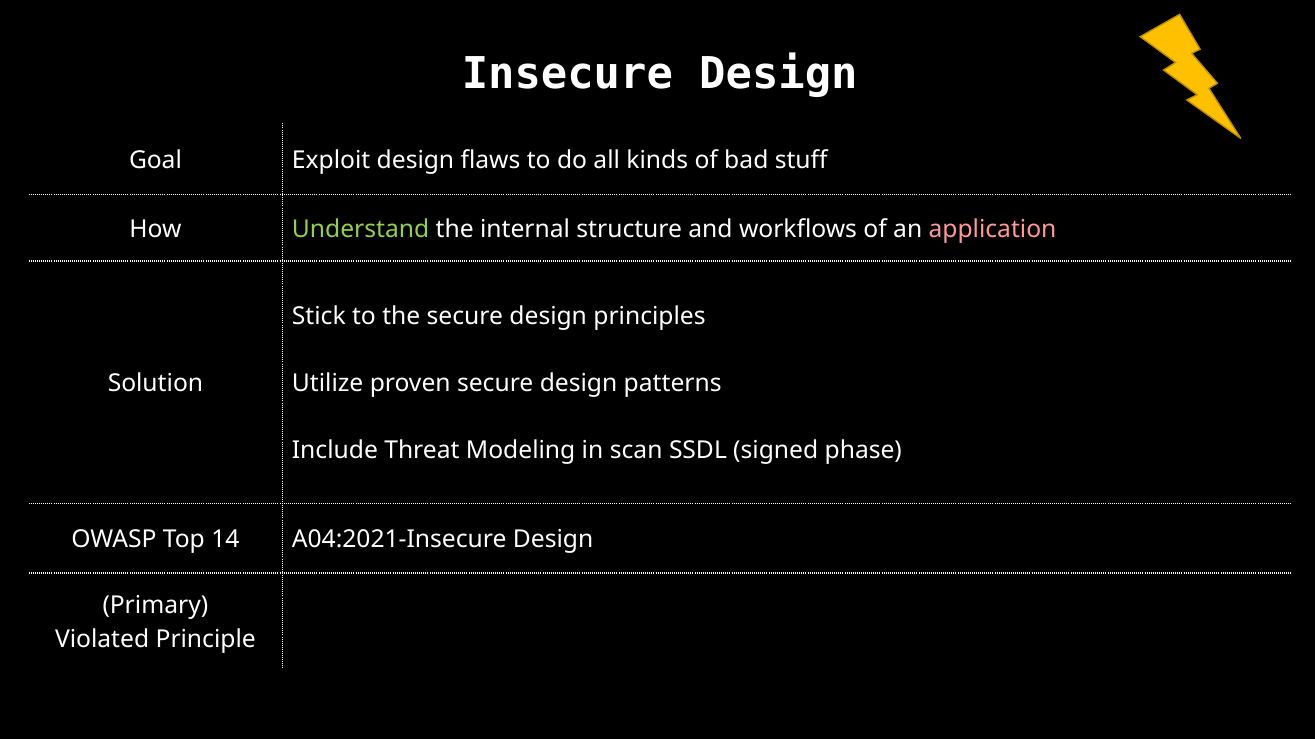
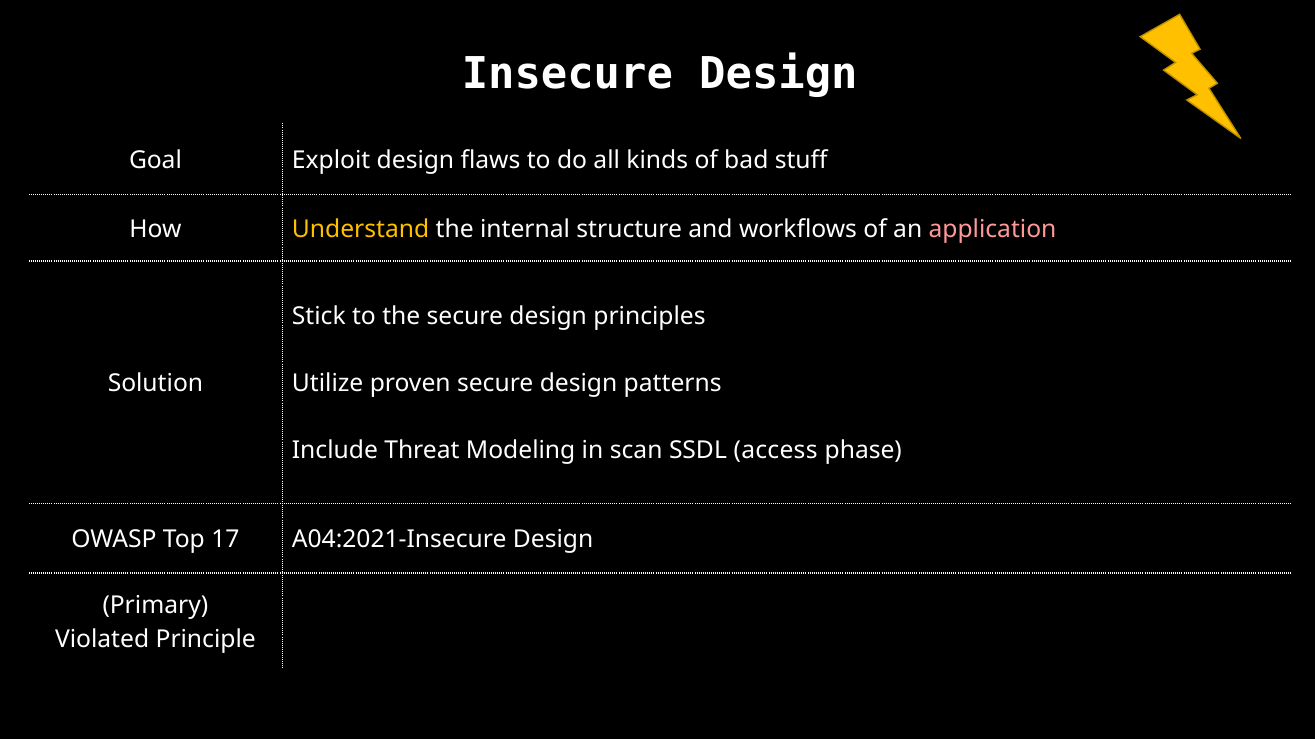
Understand colour: light green -> yellow (361, 229)
signed: signed -> access (776, 451)
14: 14 -> 17 (225, 540)
